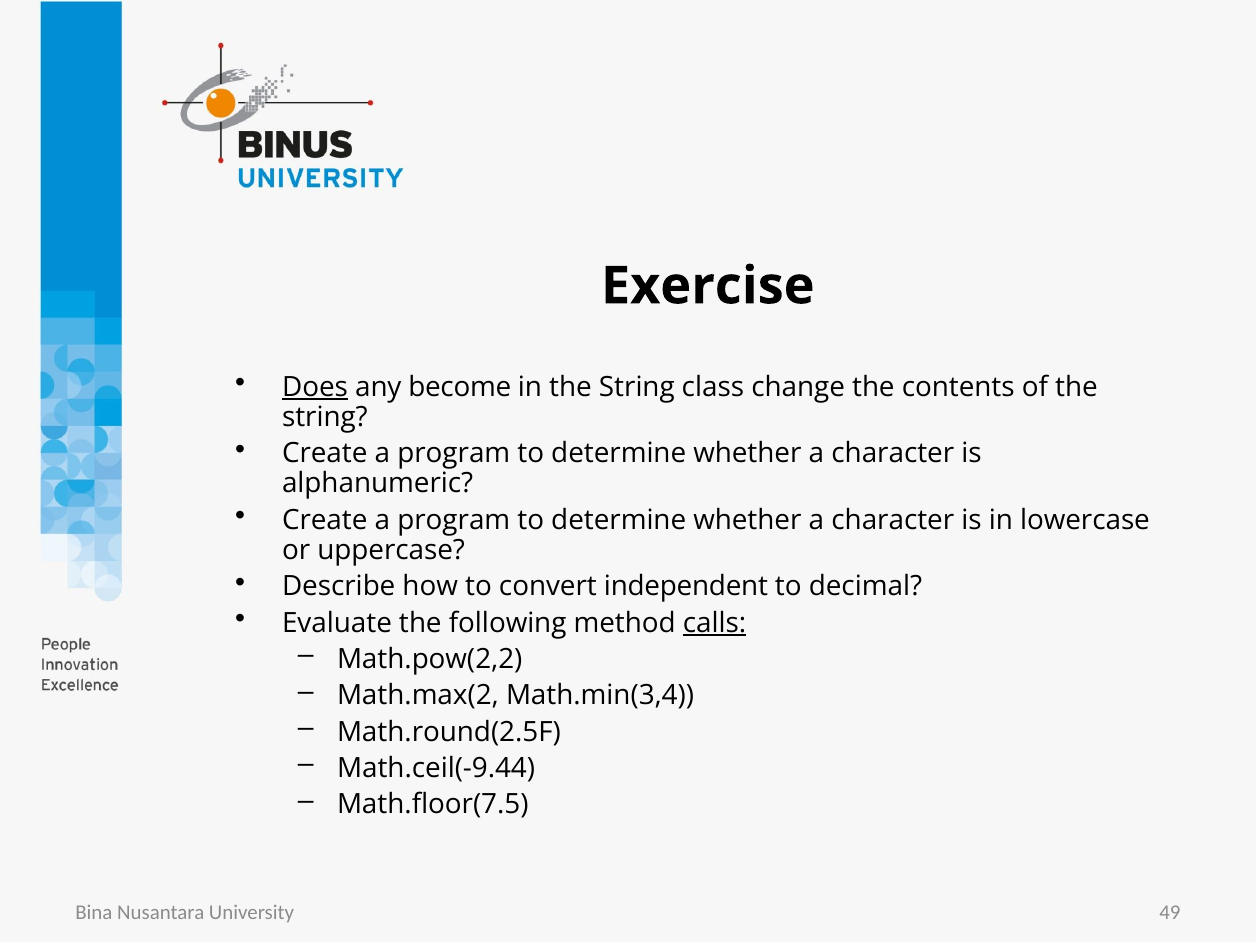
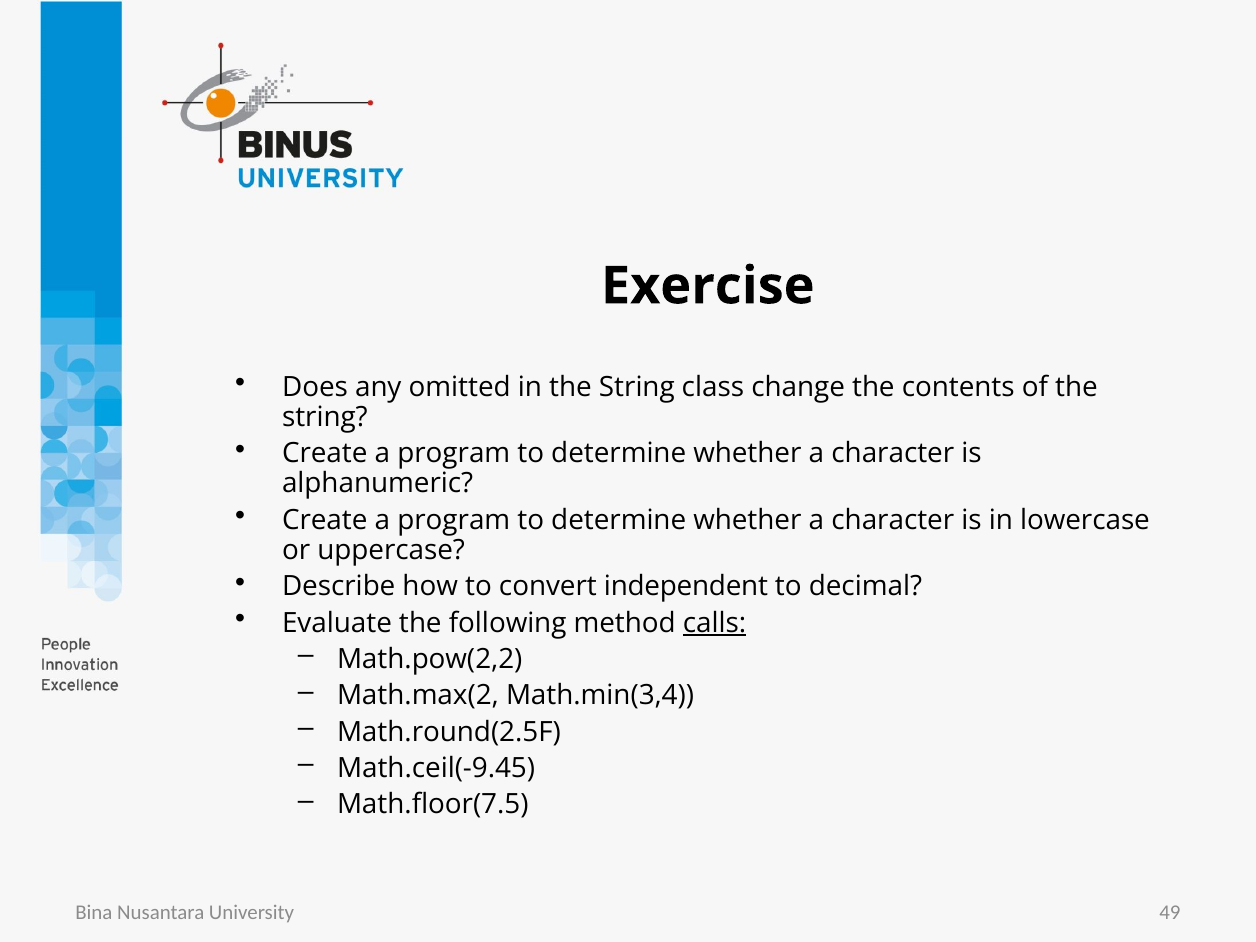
Does underline: present -> none (315, 387)
become: become -> omitted (460, 387)
Math.ceil(-9.44: Math.ceil(-9.44 -> Math.ceil(-9.45 (436, 768)
